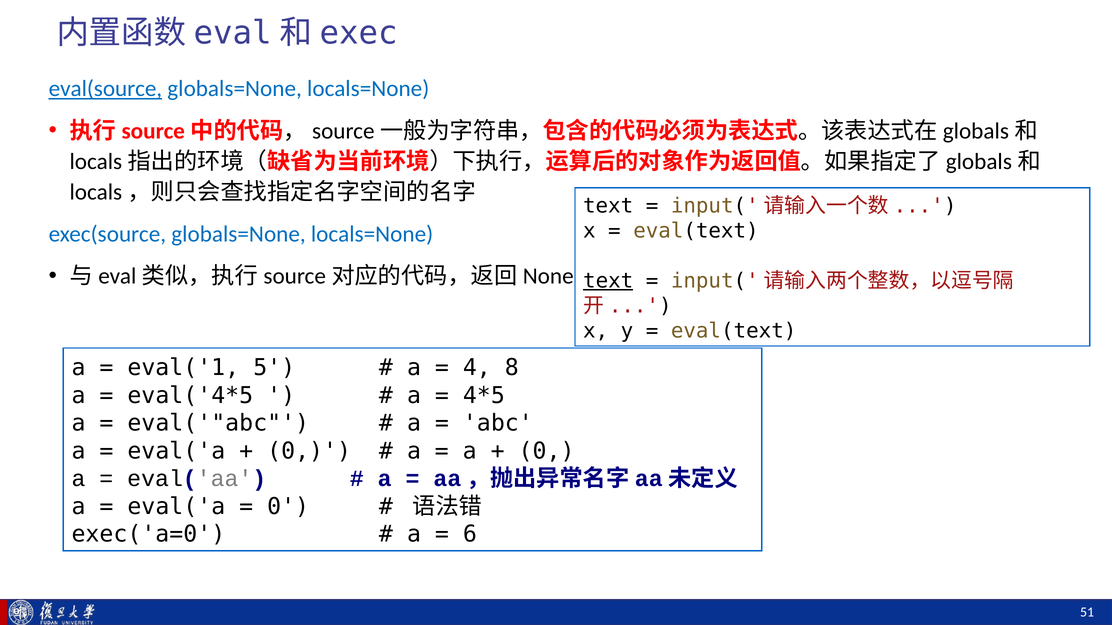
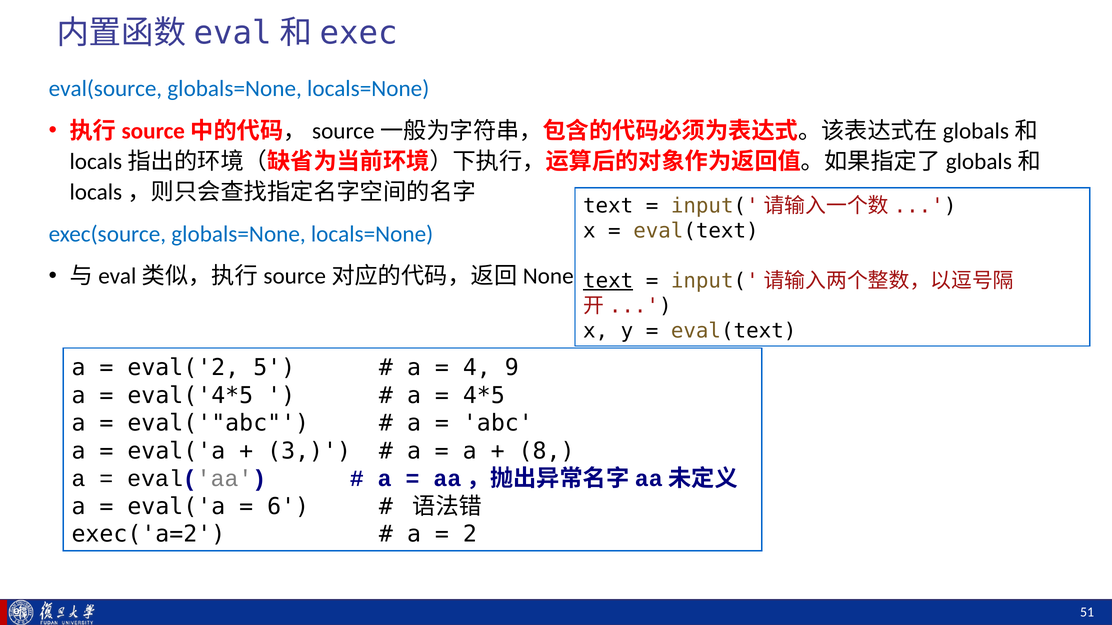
eval(source underline: present -> none (105, 89)
eval('1: eval('1 -> eval('2 (183, 368)
8: 8 -> 9 (512, 368)
0: 0 -> 3 (309, 451)
0: 0 -> 8 (547, 451)
0: 0 -> 6 (288, 507)
exec('a=0: exec('a=0 -> exec('a=2 (148, 535)
6: 6 -> 2 (470, 535)
